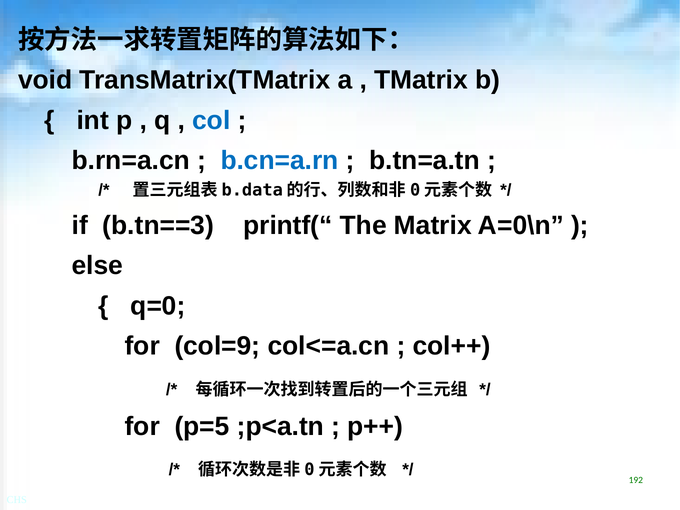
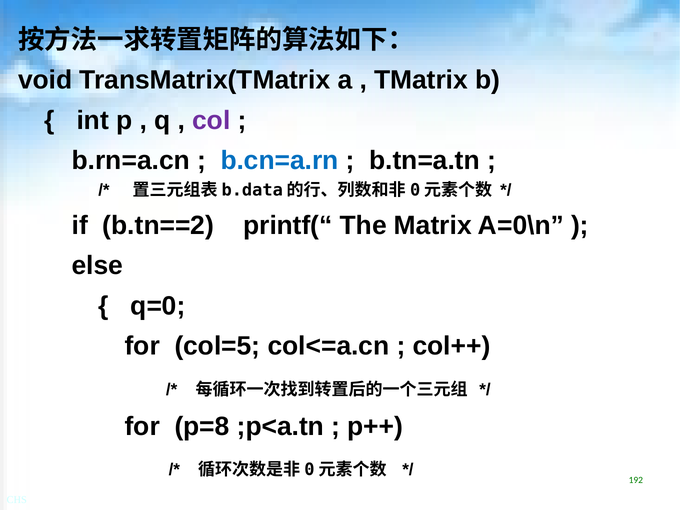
col colour: blue -> purple (211, 120)
b.tn==3: b.tn==3 -> b.tn==2 (158, 225)
col=9: col=9 -> col=5 (217, 346)
p=5: p=5 -> p=8 (202, 427)
